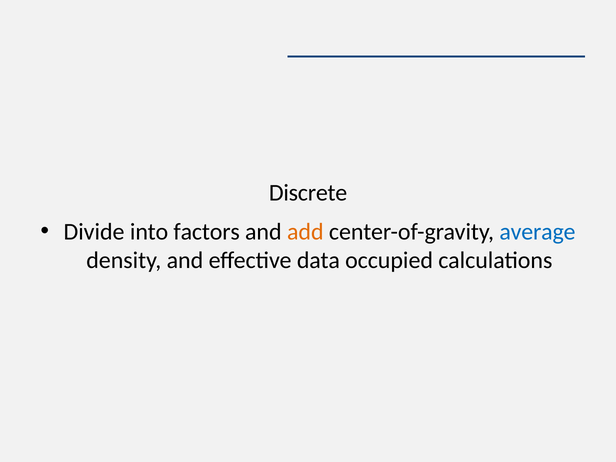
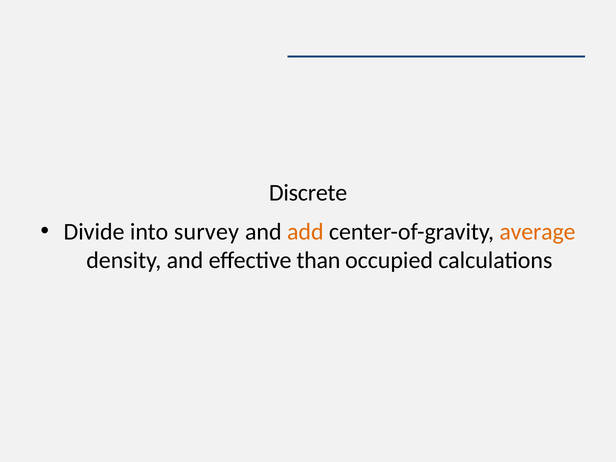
factors: factors -> survey (206, 232)
average colour: blue -> orange (537, 232)
data: data -> than (318, 261)
